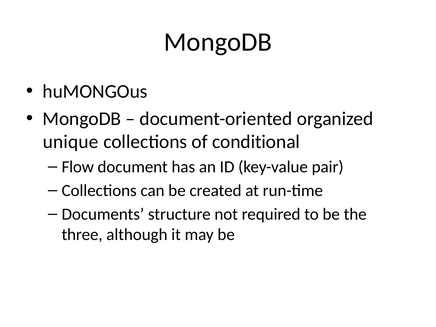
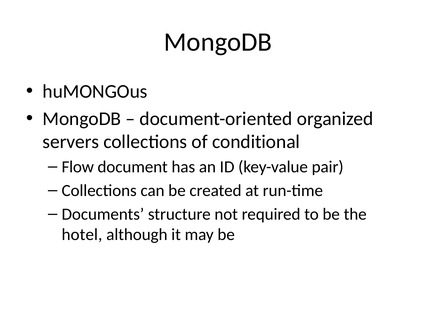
unique: unique -> servers (71, 142)
three: three -> hotel (82, 235)
